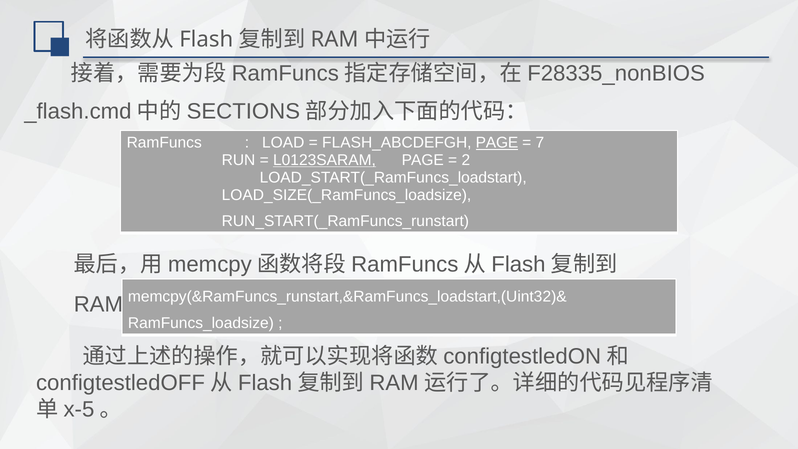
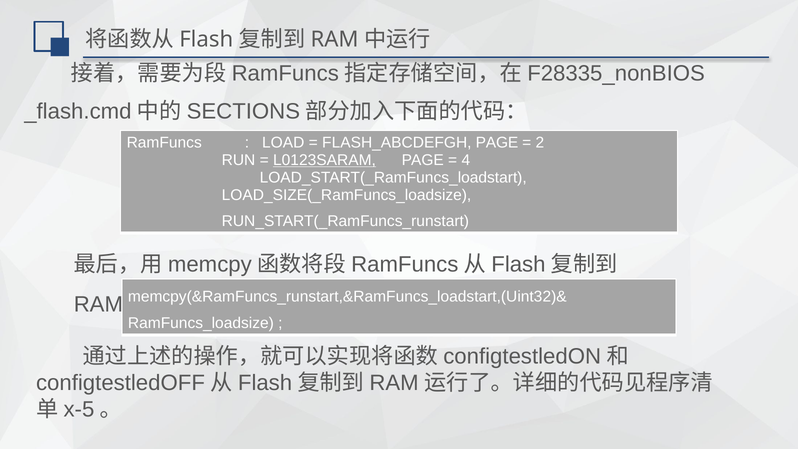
PAGE underline: present -> none (497, 143)
7: 7 -> 2 (540, 143)
2: 2 -> 4 (466, 160)
